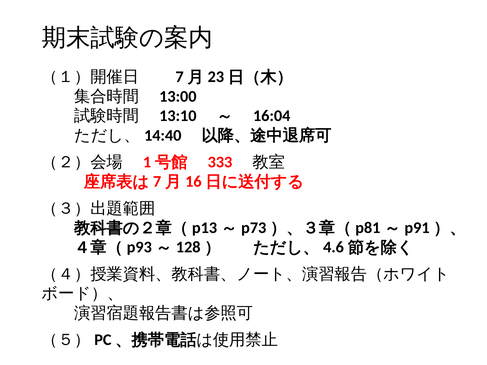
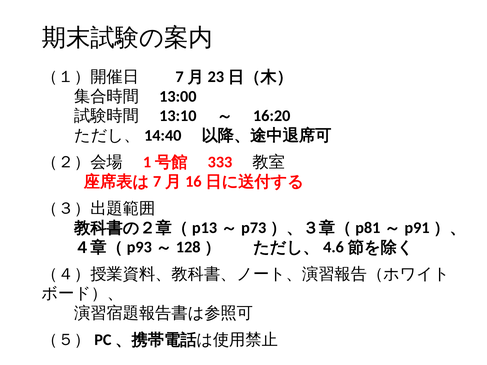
16:04: 16:04 -> 16:20 (272, 116)
